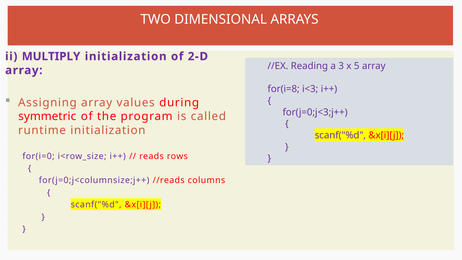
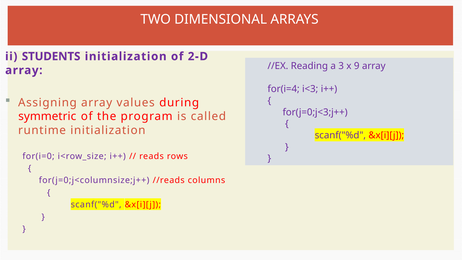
MULTIPLY: MULTIPLY -> STUDENTS (51, 56)
5: 5 -> 9 (357, 66)
for(i=8: for(i=8 -> for(i=4 (284, 89)
